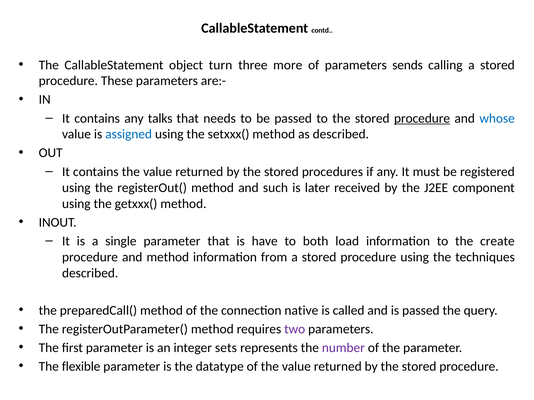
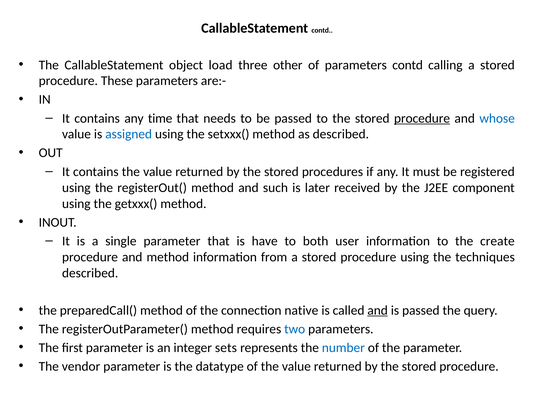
turn: turn -> load (221, 65)
more: more -> other (288, 65)
parameters sends: sends -> contd (408, 65)
talks: talks -> time (160, 118)
load: load -> user (347, 241)
and underline: none -> present (378, 311)
two colour: purple -> blue (295, 329)
number colour: purple -> blue (343, 348)
flexible: flexible -> vendor (81, 367)
